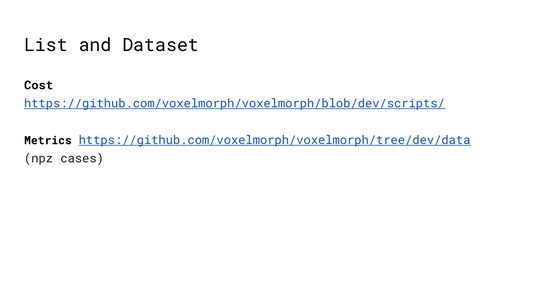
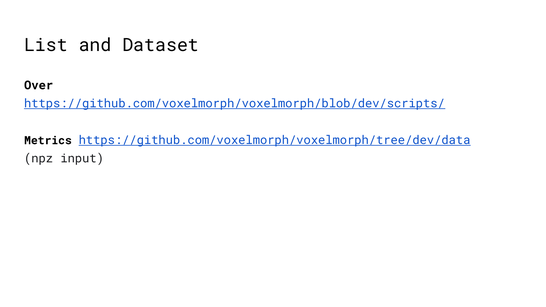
Cost: Cost -> Over (39, 85)
cases: cases -> input (82, 159)
